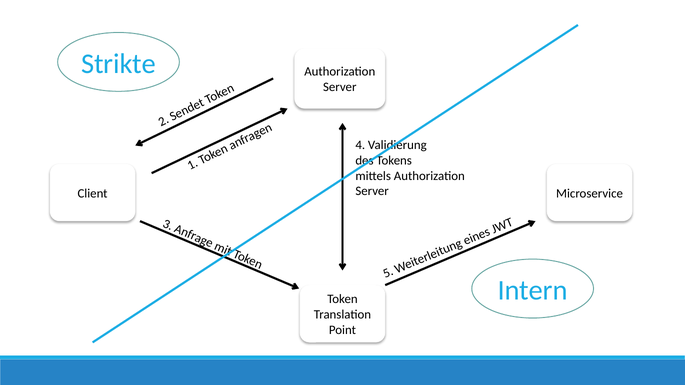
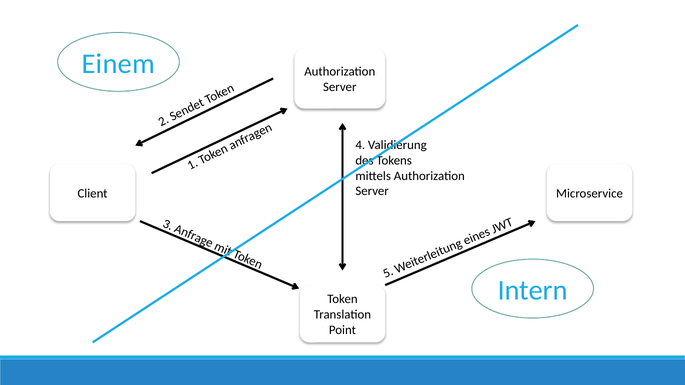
Strikte: Strikte -> Einem (118, 64)
